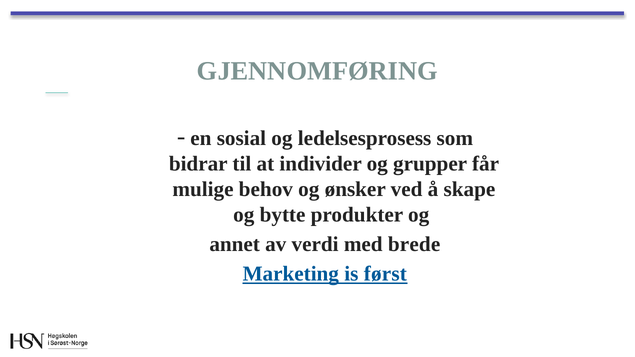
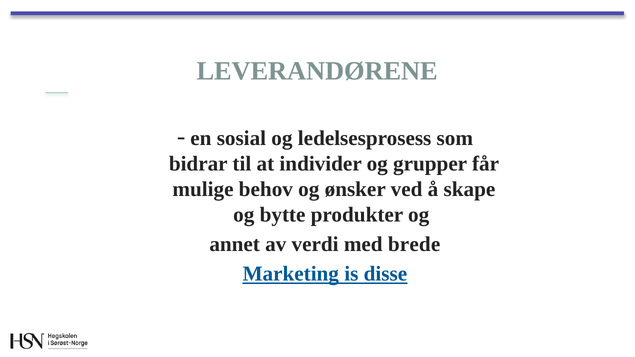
GJENNOMFØRING: GJENNOMFØRING -> LEVERANDØRENE (317, 71)
først: først -> disse (385, 274)
